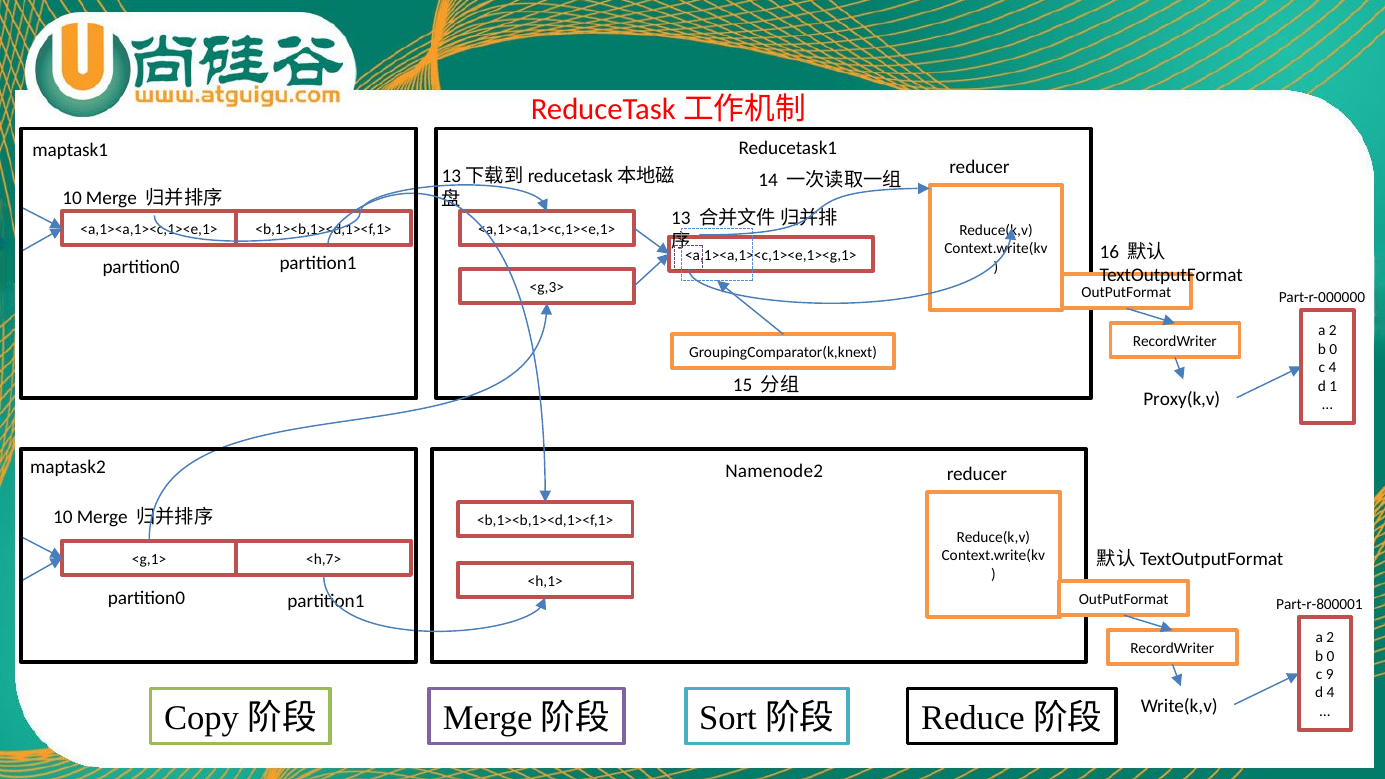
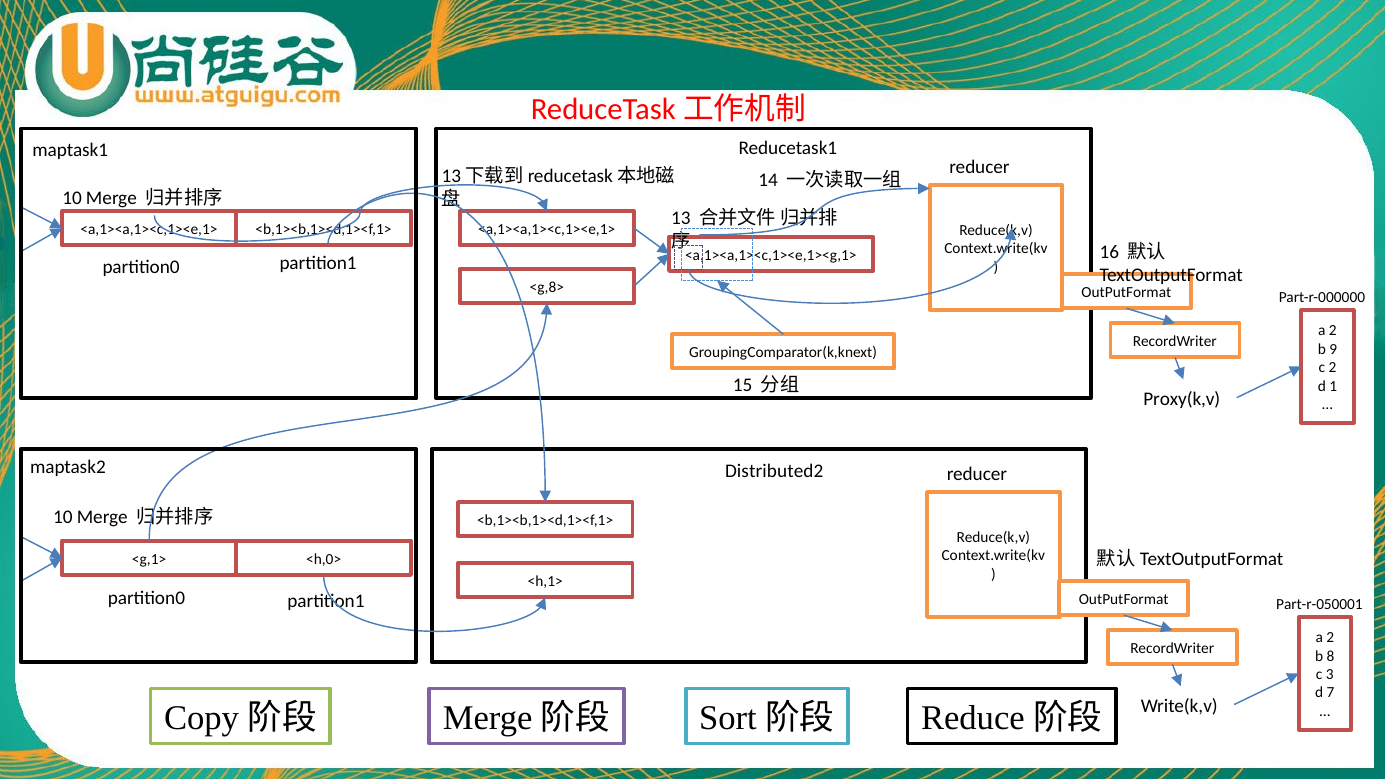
<g,3>: <g,3> -> <g,8> (547, 287)
0: 0 -> 9 (1333, 349)
c 4: 4 -> 2 (1332, 368)
Namenode2: Namenode2 -> Distributed2 (774, 472)
<h,7>: <h,7> -> <h,0> (324, 559)
Part-r-800001: Part-r-800001 -> Part-r-050001 (1319, 605)
0: 0 -> 8 (1331, 656)
9: 9 -> 3 (1330, 675)
d 4: 4 -> 7 (1331, 693)
